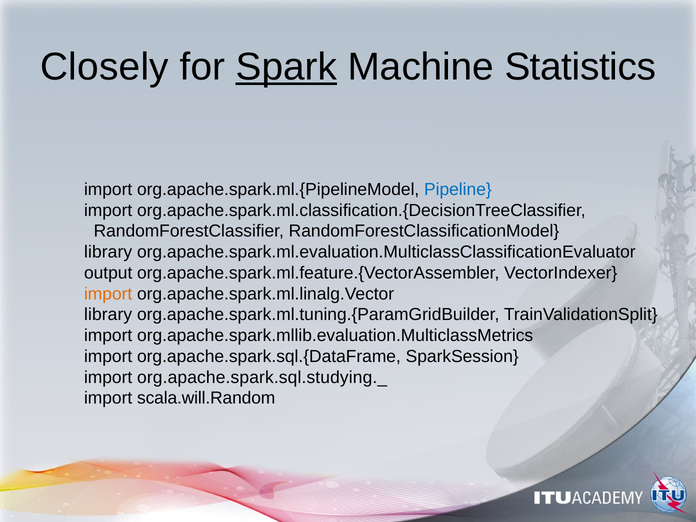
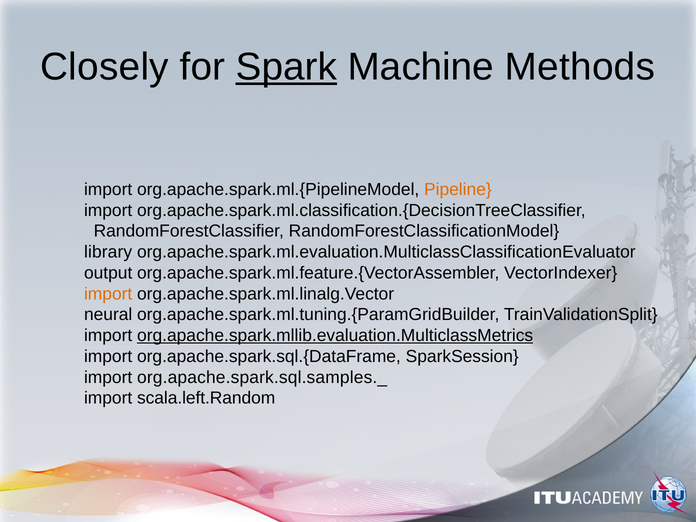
Statistics: Statistics -> Methods (580, 67)
Pipeline colour: blue -> orange (458, 189)
library: library -> neural (108, 315)
org.apache.spark.mllib.evaluation.MulticlassMetrics underline: none -> present (335, 336)
org.apache.spark.sql.studying._: org.apache.spark.sql.studying._ -> org.apache.spark.sql.samples._ (262, 377)
scala.will.Random: scala.will.Random -> scala.left.Random (206, 398)
